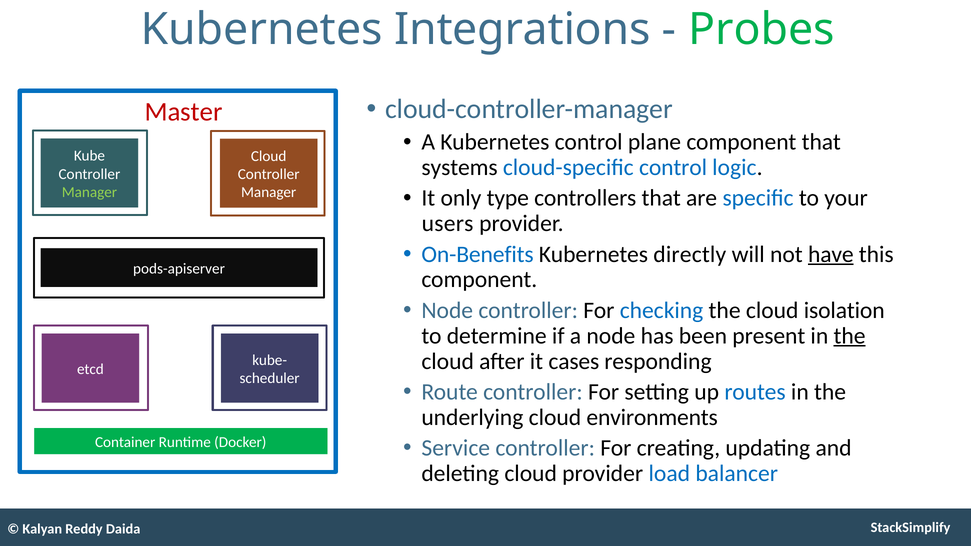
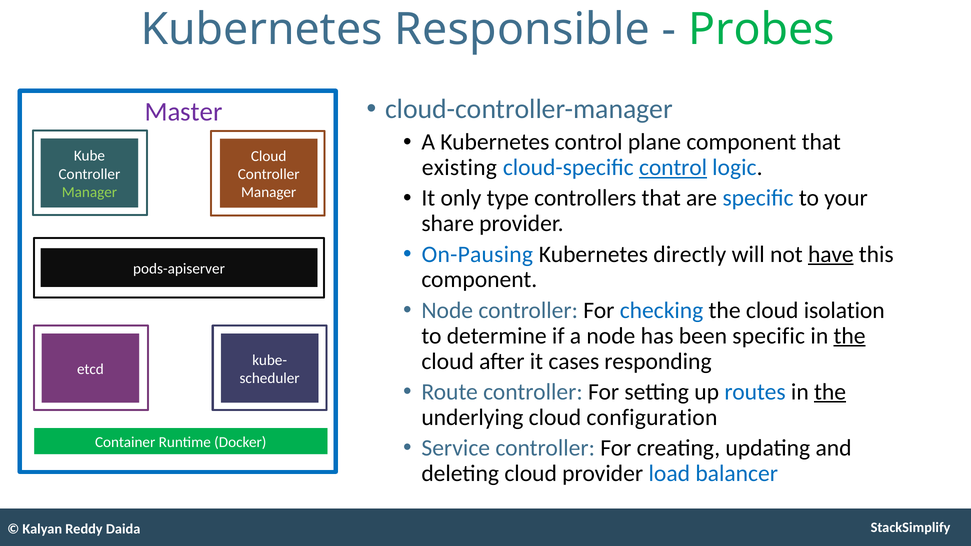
Integrations: Integrations -> Responsible (522, 30)
Master colour: red -> purple (184, 112)
systems: systems -> existing (459, 168)
control underline: none -> present (673, 168)
users: users -> share (448, 224)
On-Benefits: On-Benefits -> On-Pausing (477, 254)
been present: present -> specific (769, 336)
the underline: none -> present (830, 392)
environments: environments -> configuration (652, 417)
